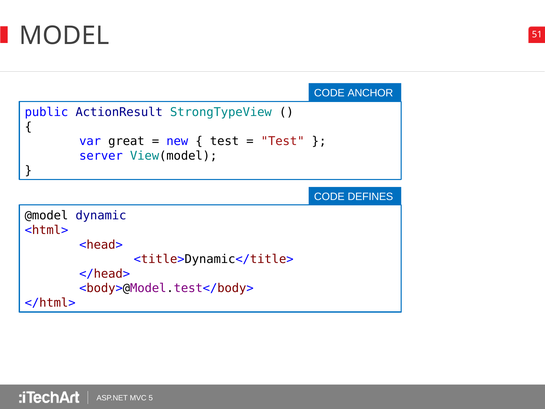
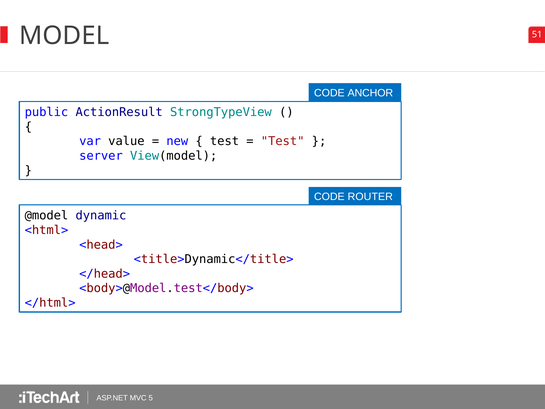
great: great -> value (126, 141)
DEFINES: DEFINES -> ROUTER (370, 197)
